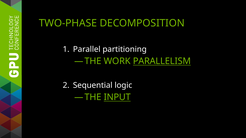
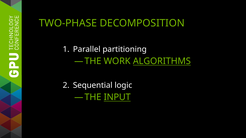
PARALLELISM: PARALLELISM -> ALGORITHMS (162, 61)
